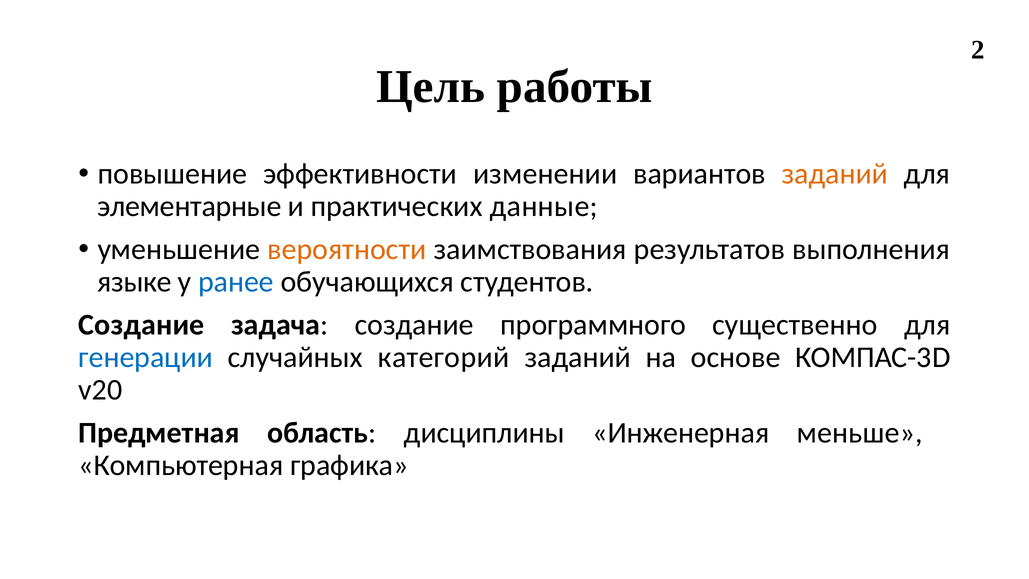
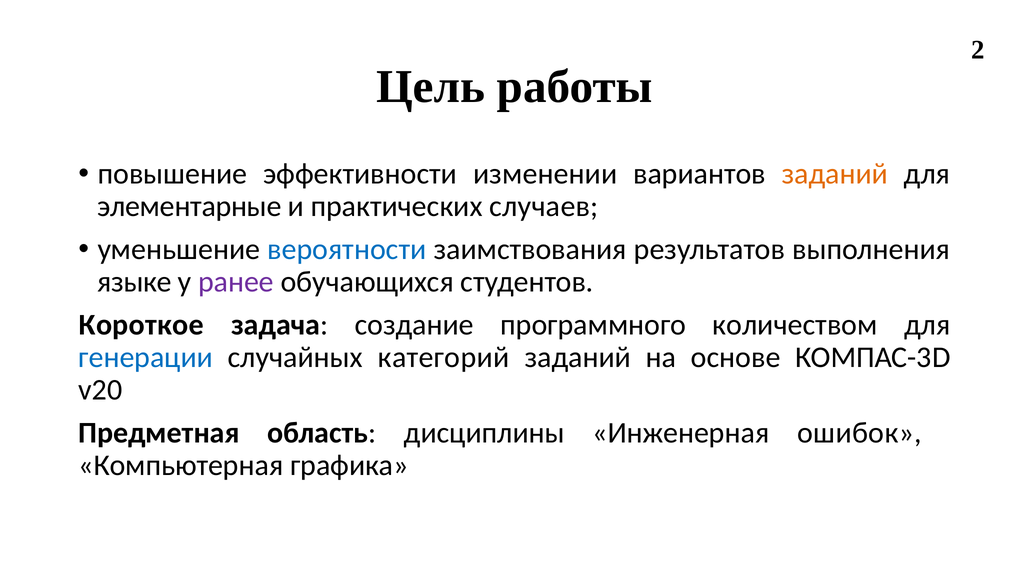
данные: данные -> случаев (544, 206)
вероятности colour: orange -> blue (347, 249)
ранее colour: blue -> purple (236, 282)
Создание: Создание -> Короткое (141, 325)
существенно: существенно -> количеством (795, 325)
меньше: меньше -> ошибок (860, 433)
